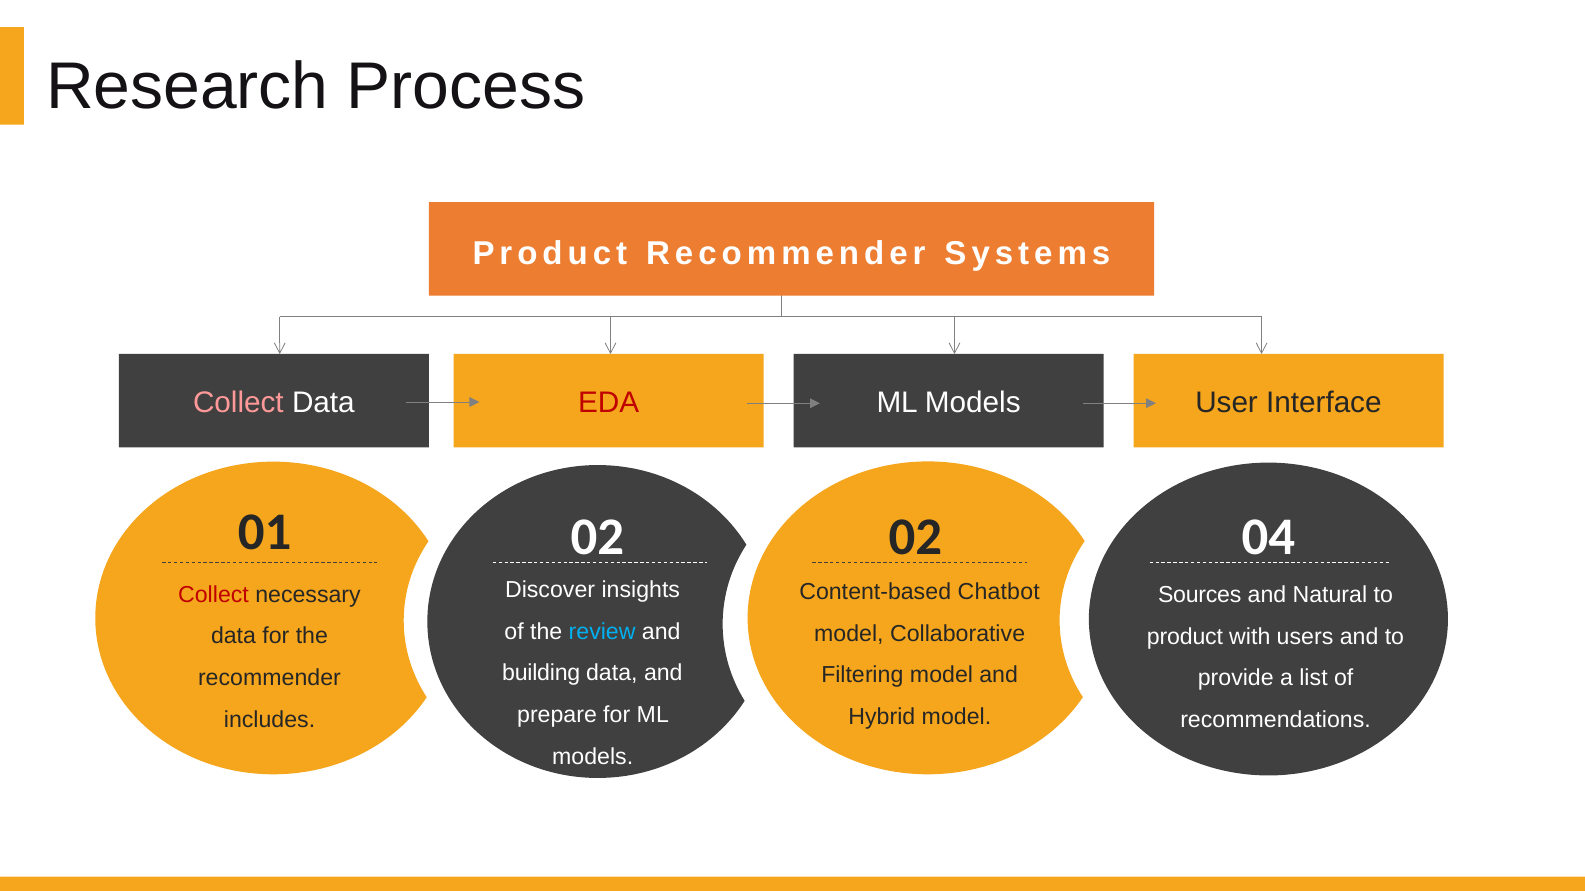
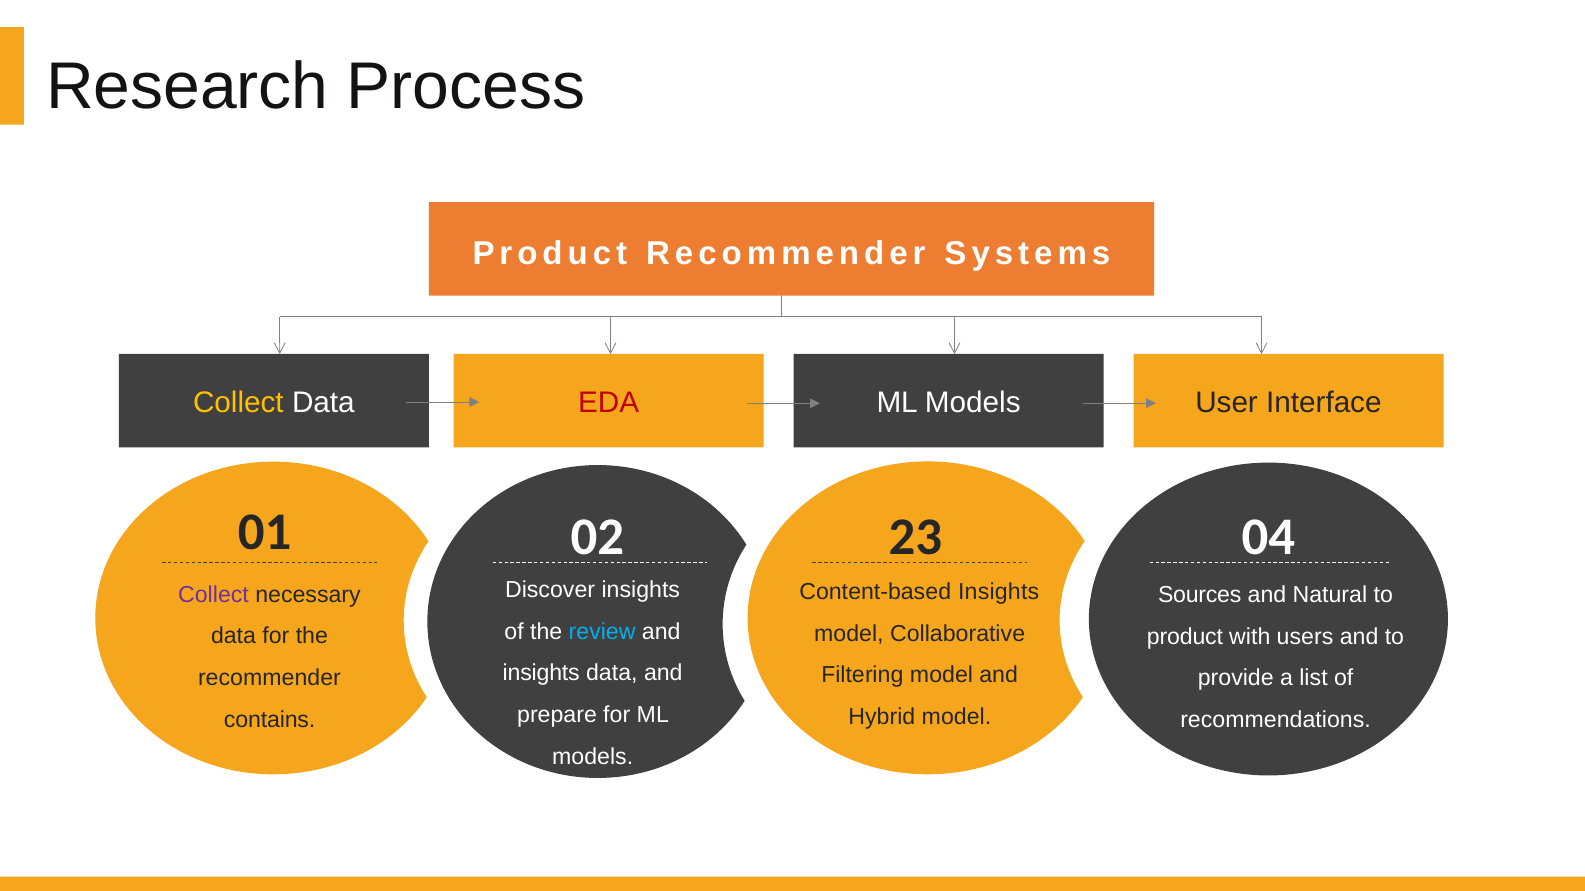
Collect colour: pink -> yellow (238, 403)
02 02: 02 -> 23 (915, 538)
Content-based Chatbot: Chatbot -> Insights (999, 592)
Collect colour: red -> purple (214, 595)
building: building -> insights (541, 674)
includes: includes -> contains (270, 720)
